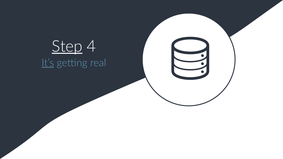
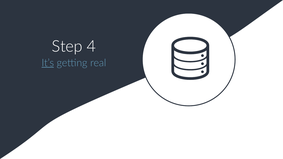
Step underline: present -> none (67, 47)
